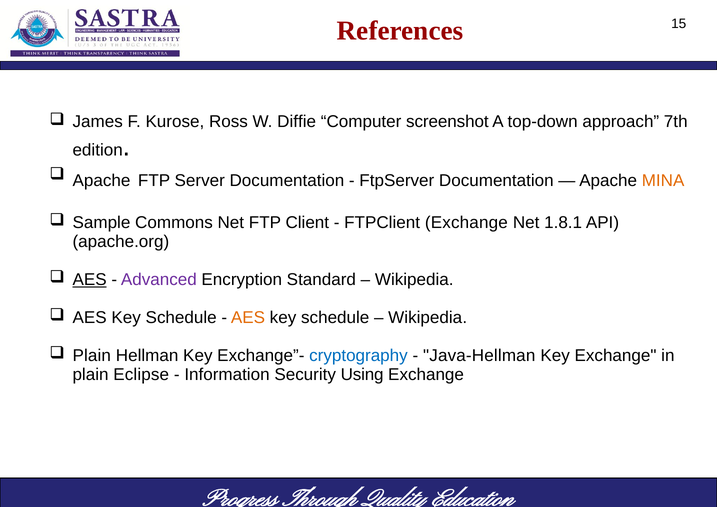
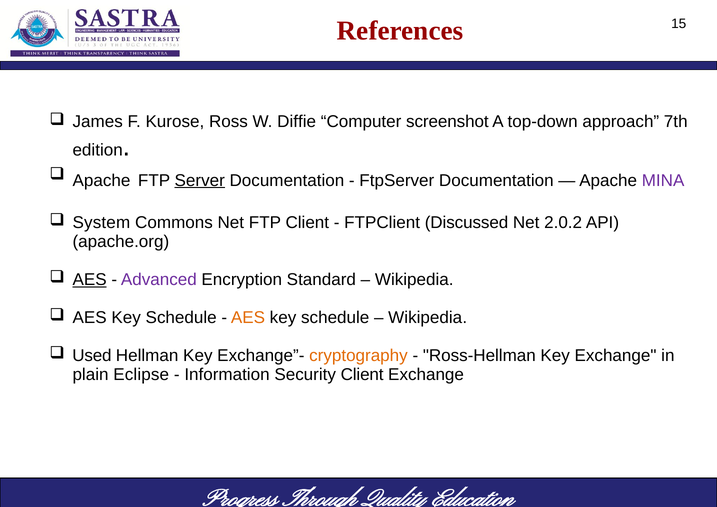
Server underline: none -> present (200, 180)
MINA colour: orange -> purple (663, 180)
Sample: Sample -> System (101, 223)
FTPClient Exchange: Exchange -> Discussed (467, 223)
1.8.1: 1.8.1 -> 2.0.2 (563, 223)
Plain: Plain -> Used (92, 356)
cryptography colour: blue -> orange (358, 356)
Java-Hellman: Java-Hellman -> Ross-Hellman (479, 356)
Security Using: Using -> Client (362, 375)
